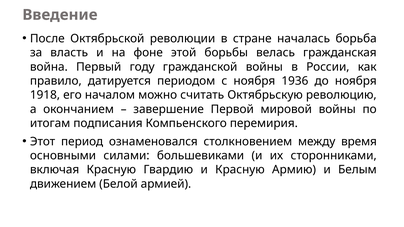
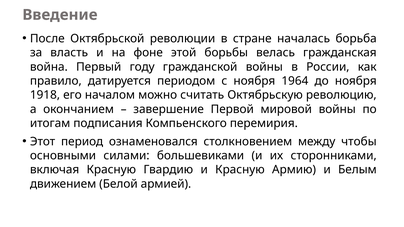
1936: 1936 -> 1964 (295, 81)
время: время -> чтобы (359, 142)
